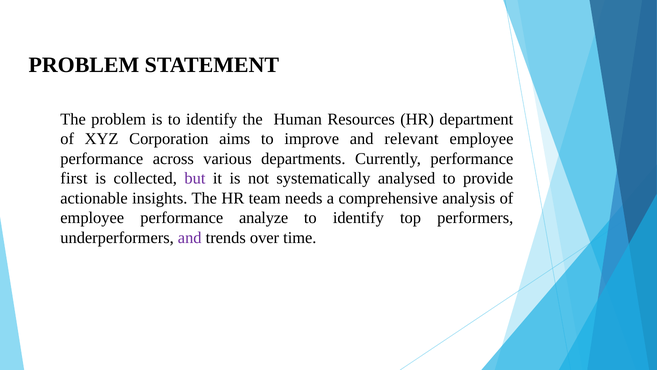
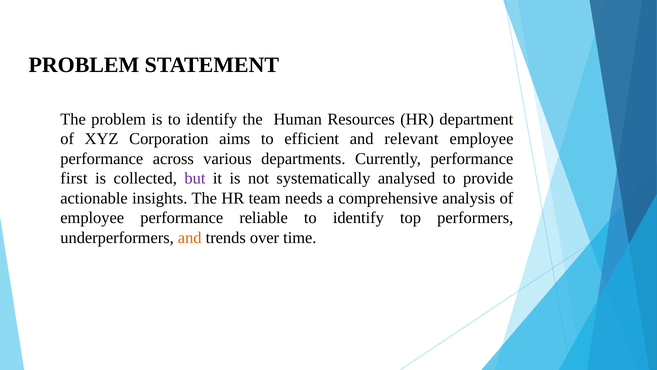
improve: improve -> efficient (312, 139)
analyze: analyze -> reliable (264, 218)
and colour: purple -> orange (190, 237)
